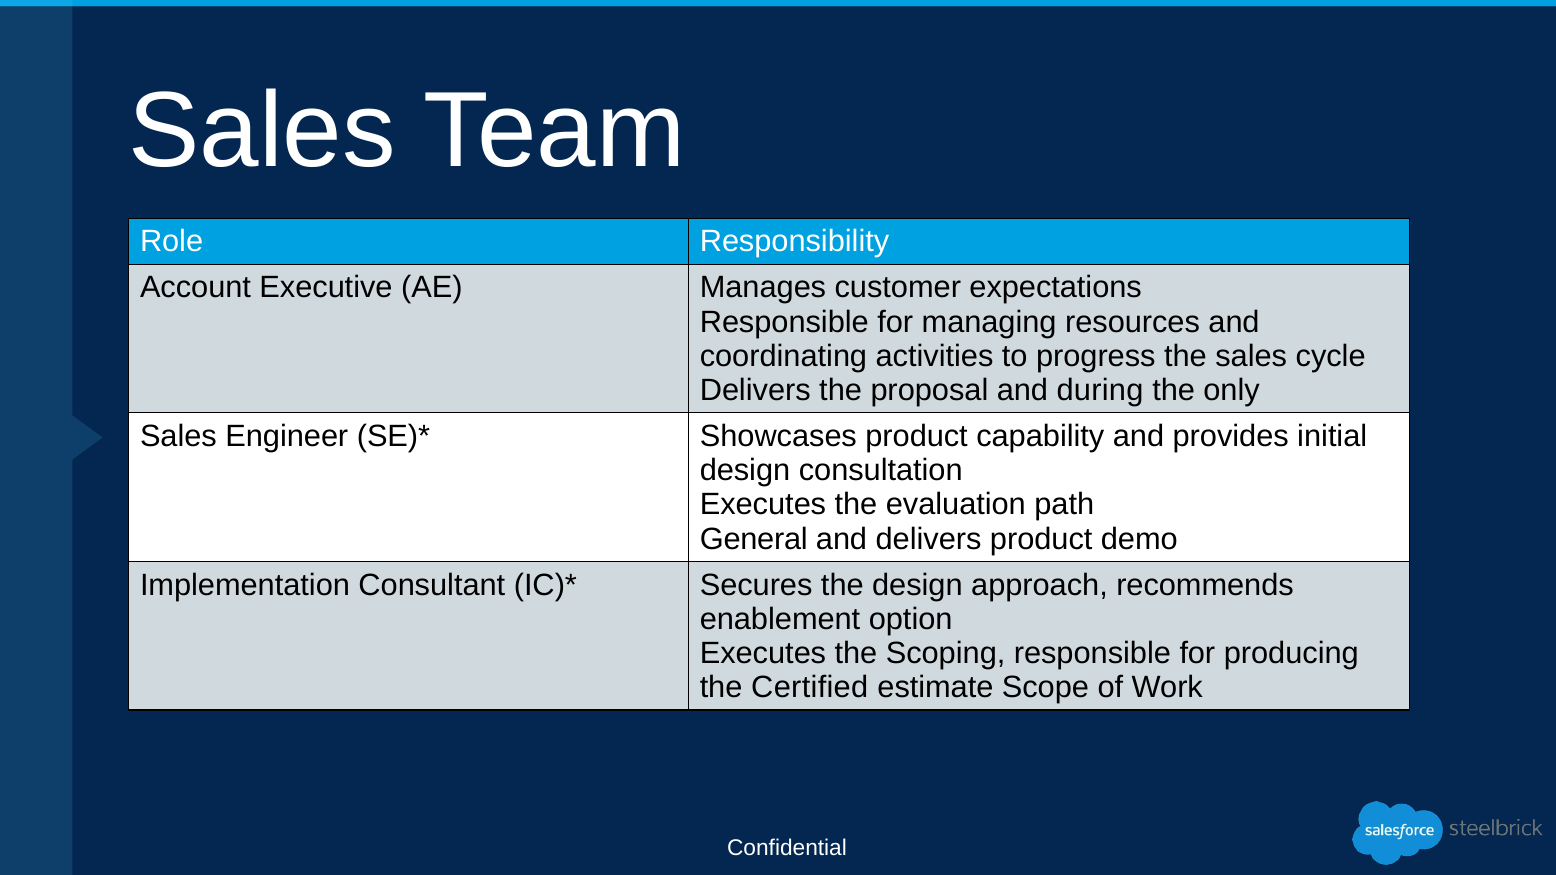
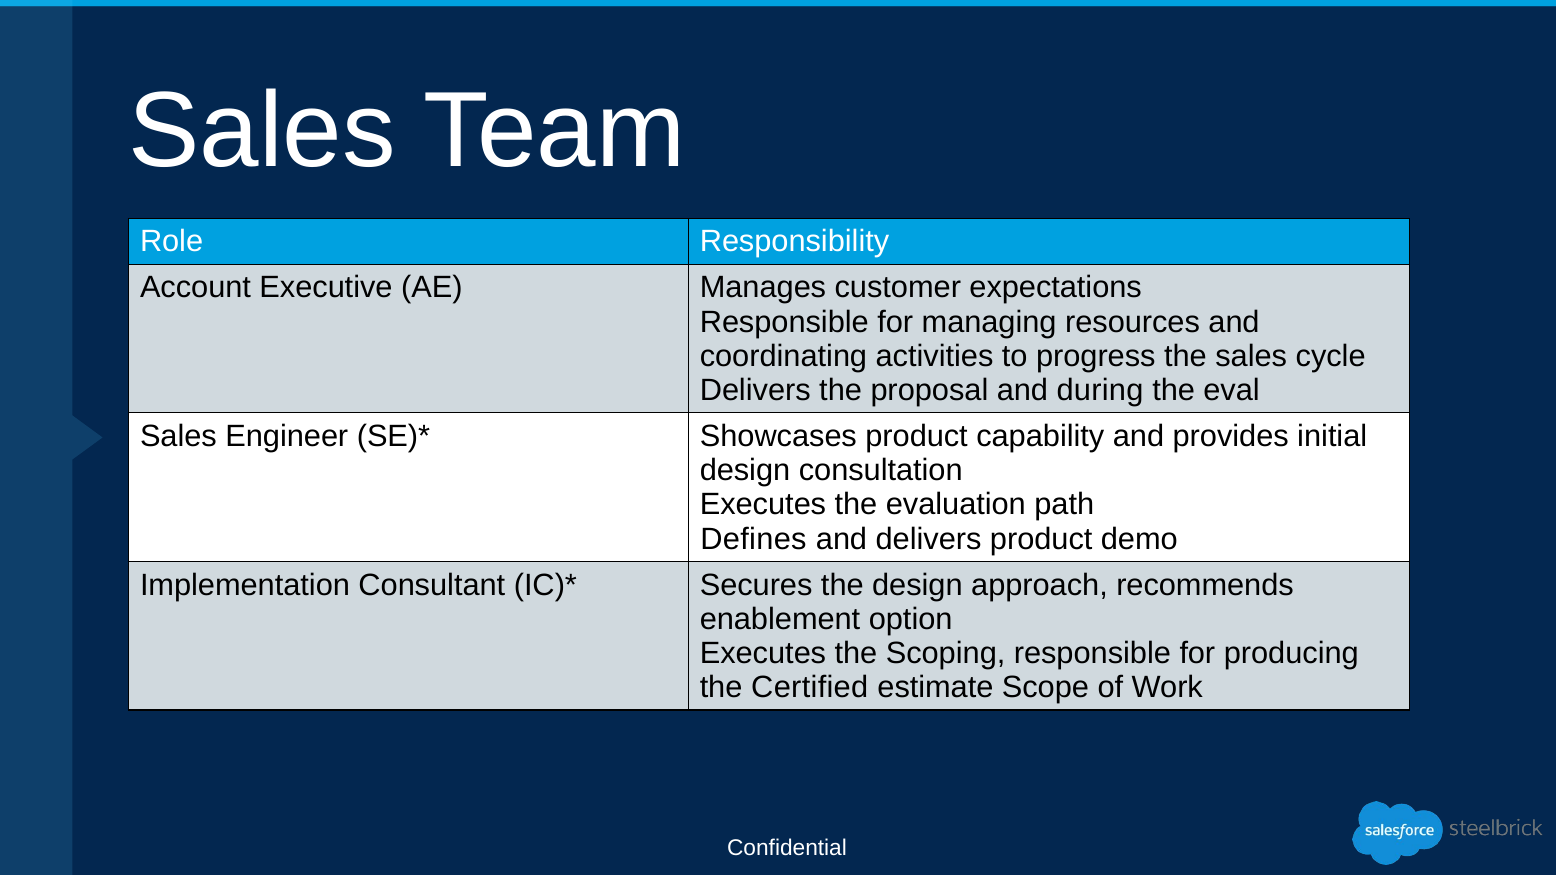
only: only -> eval (1232, 391)
General: General -> Defines (753, 539)
